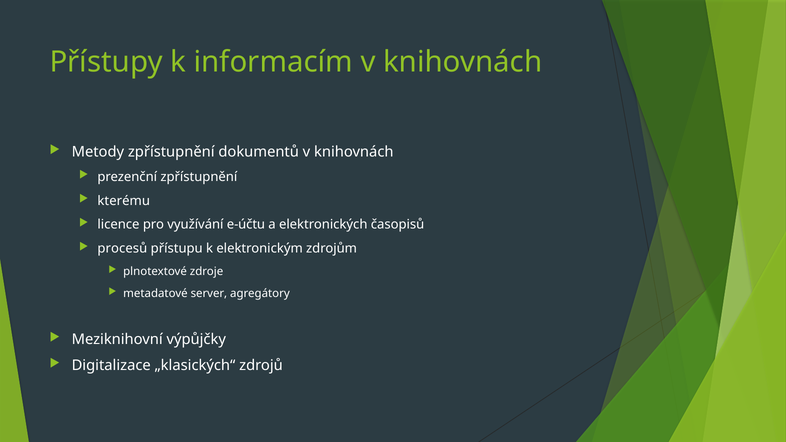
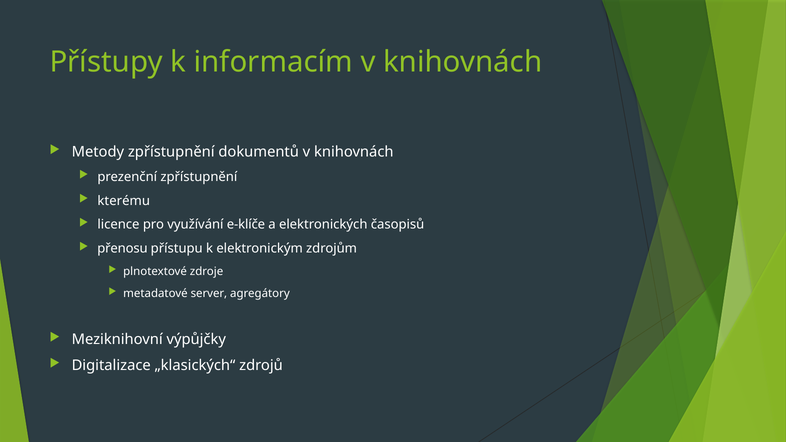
e-účtu: e-účtu -> e-klíče (246, 225)
procesů: procesů -> přenosu (122, 249)
